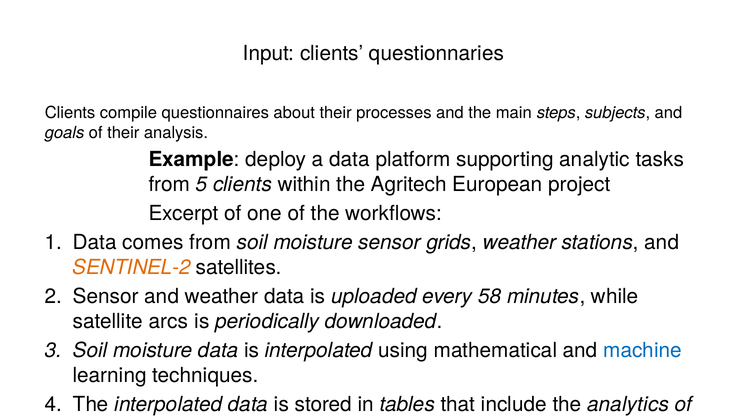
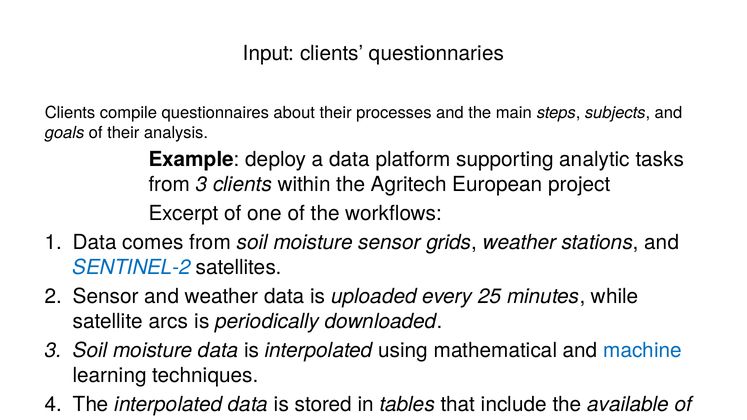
from 5: 5 -> 3 (202, 185)
SENTINEL-2 colour: orange -> blue (132, 268)
58: 58 -> 25 (490, 297)
analytics: analytics -> available (628, 405)
